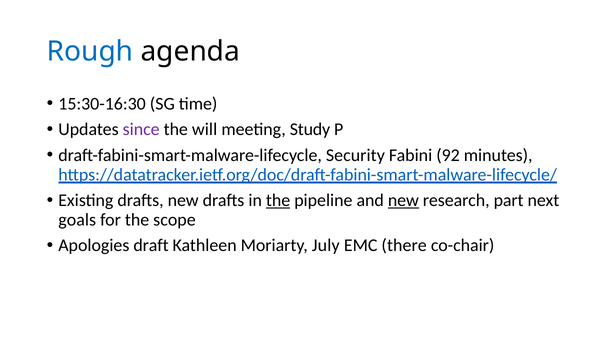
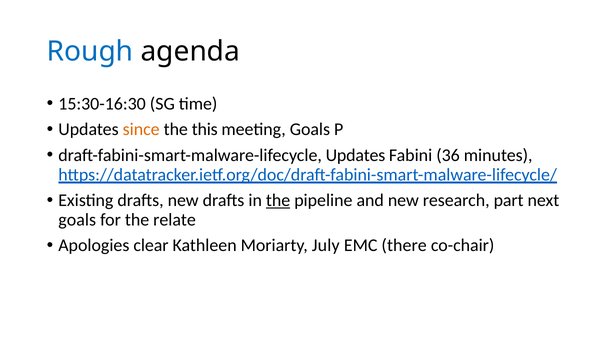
since colour: purple -> orange (141, 130)
will: will -> this (205, 130)
meeting Study: Study -> Goals (310, 130)
draft-fabini-smart-malware-lifecycle Security: Security -> Updates (356, 155)
92: 92 -> 36 (448, 155)
new underline: present -> none (403, 201)
scope: scope -> relate (175, 220)
draft: draft -> clear (151, 246)
